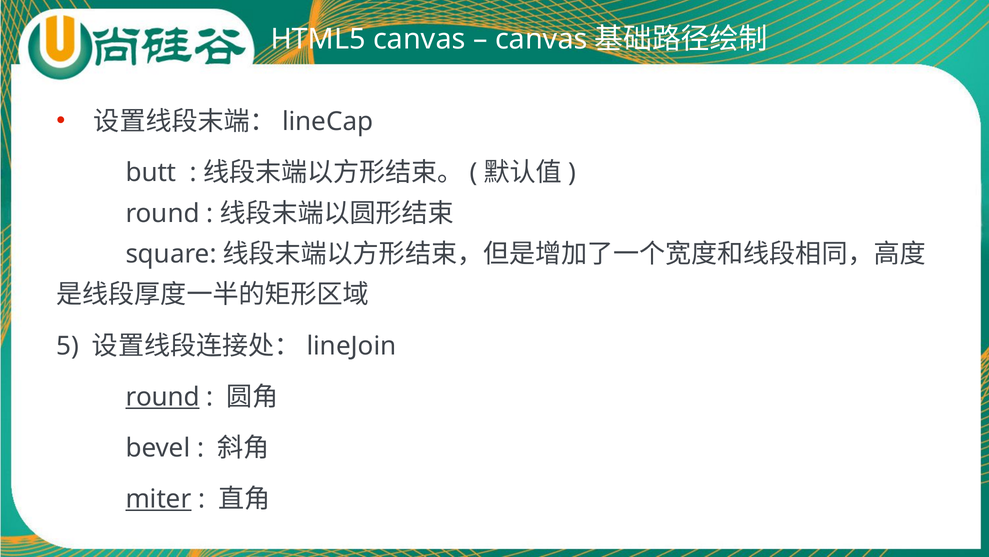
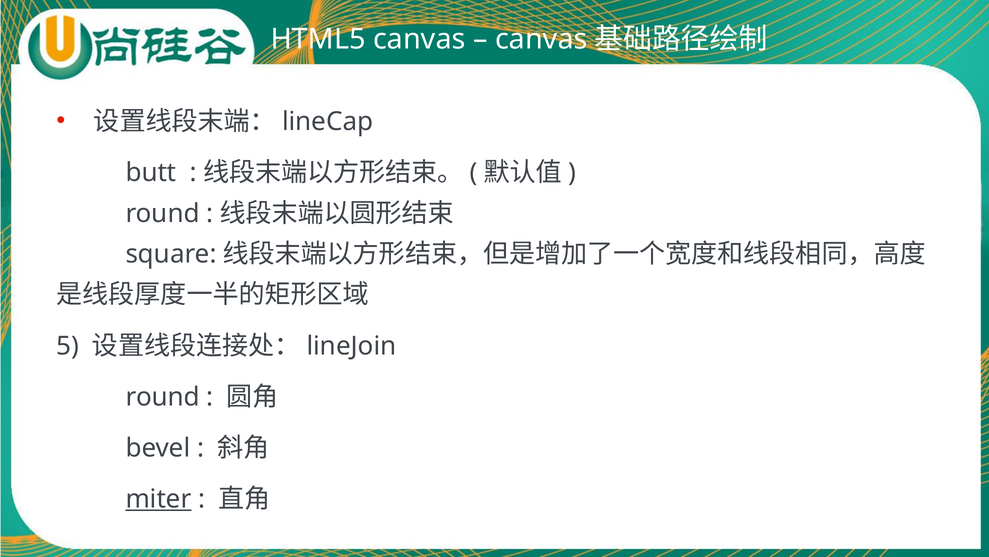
round underline: present -> none (163, 397)
